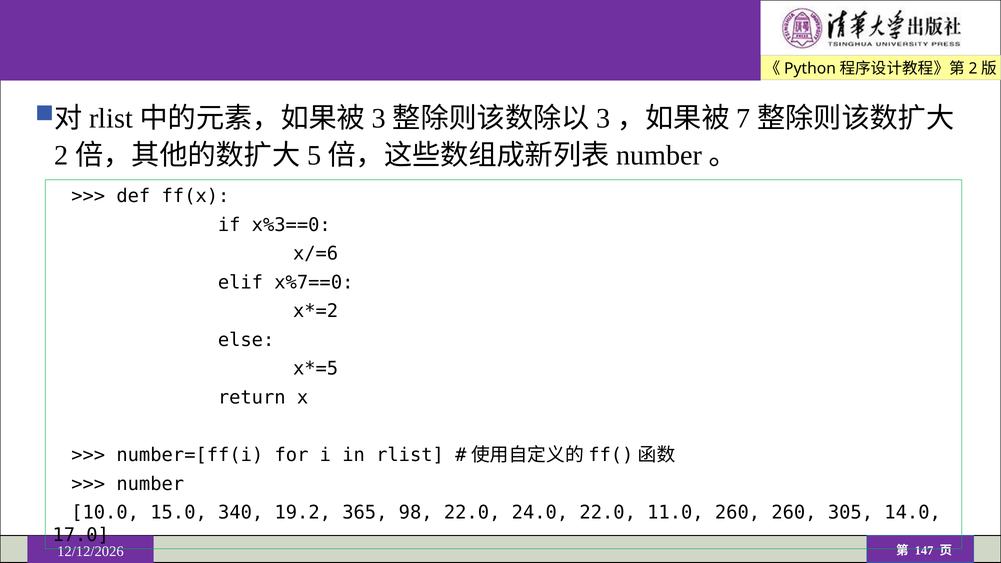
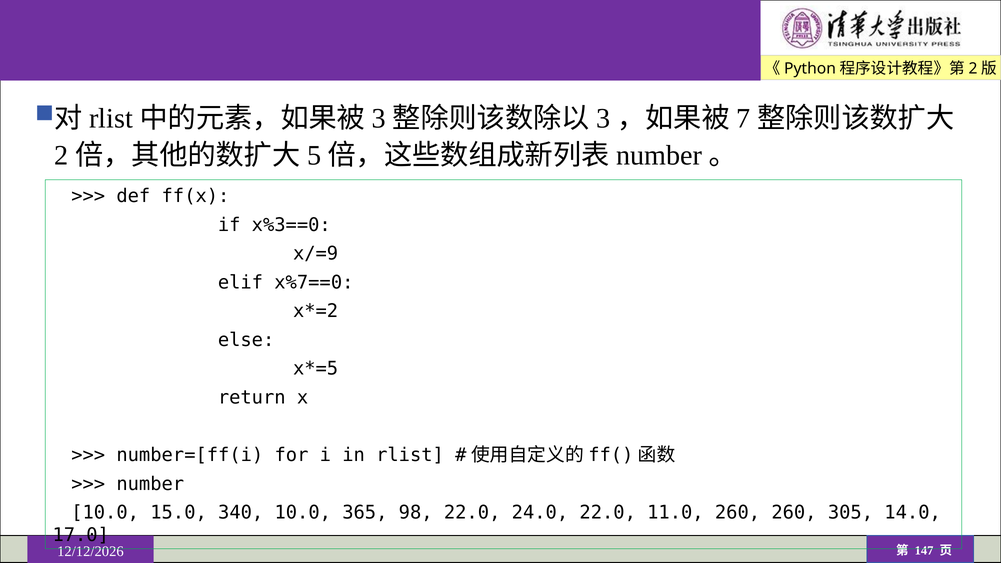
x/=6: x/=6 -> x/=9 (316, 254)
340 19.2: 19.2 -> 10.0 (303, 513)
